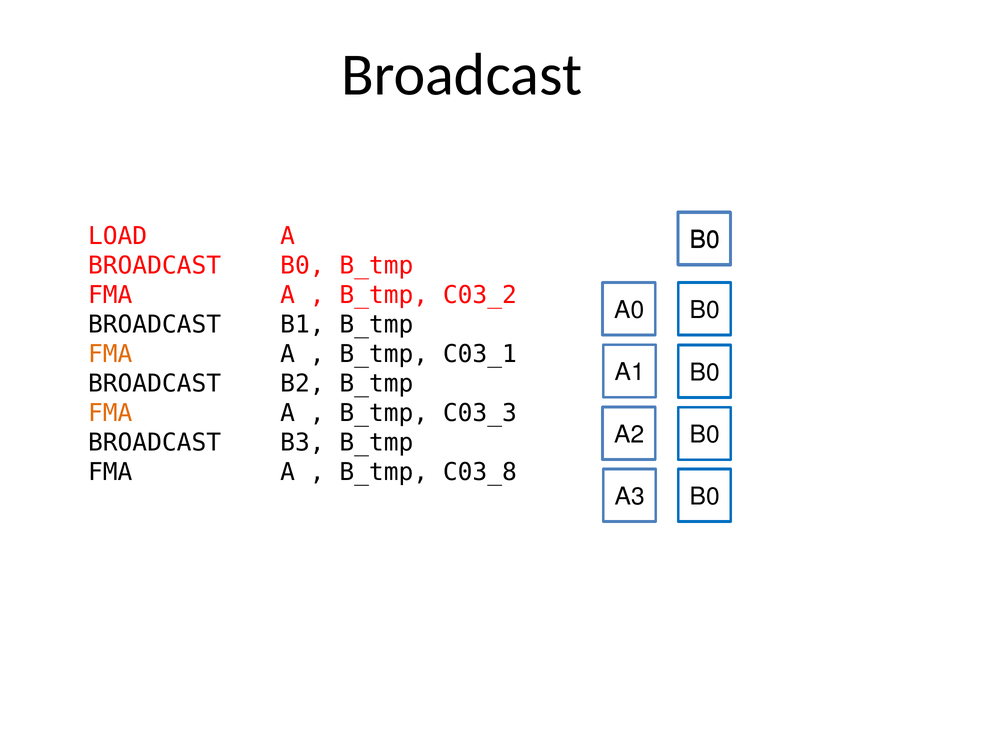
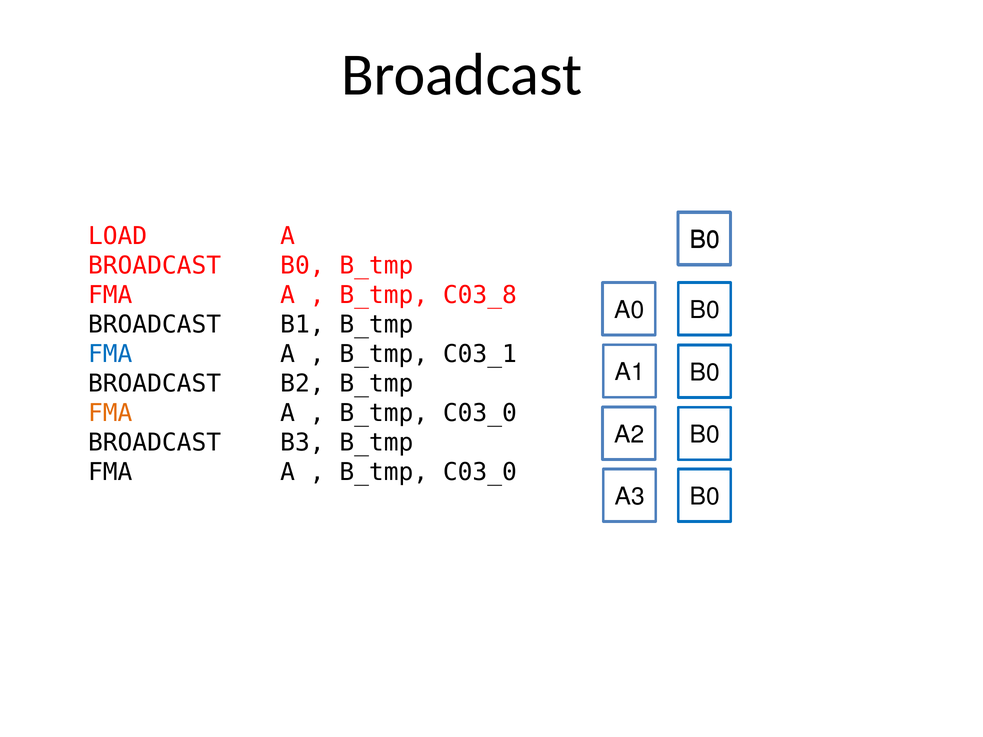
C03_2: C03_2 -> C03_8 (480, 295)
FMA colour: orange -> blue (110, 354)
C03_3: C03_3 -> C03_0 (480, 413)
C03_8: C03_8 -> C03_0 (480, 472)
